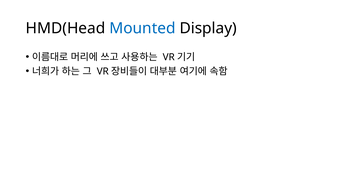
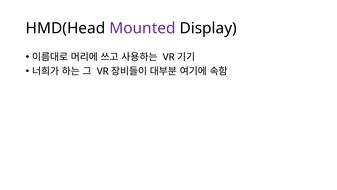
Mounted colour: blue -> purple (142, 28)
